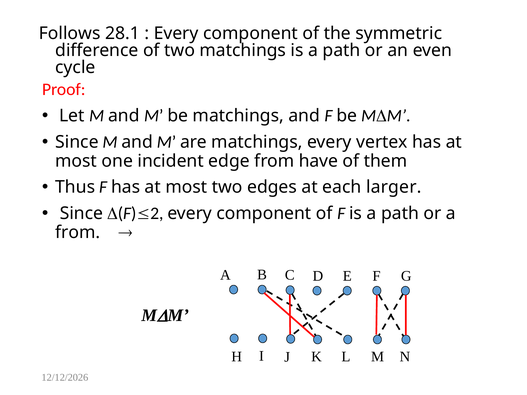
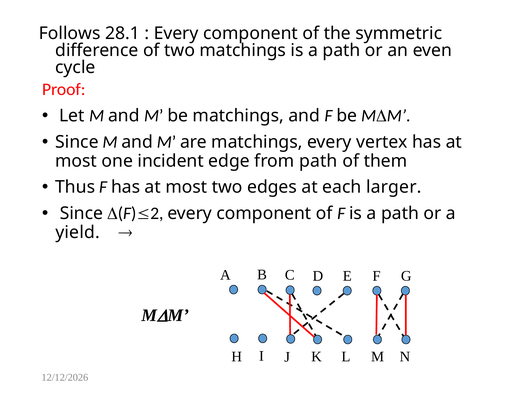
from have: have -> path (318, 161)
from: from -> yield (78, 233)
